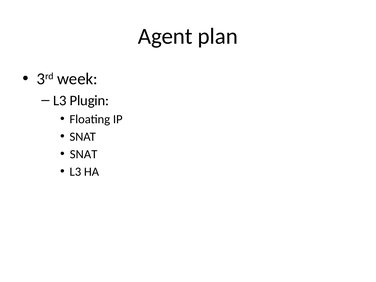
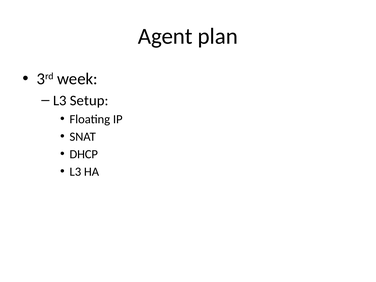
Plugin: Plugin -> Setup (89, 100)
SNAT: SNAT -> DHCP (84, 154)
